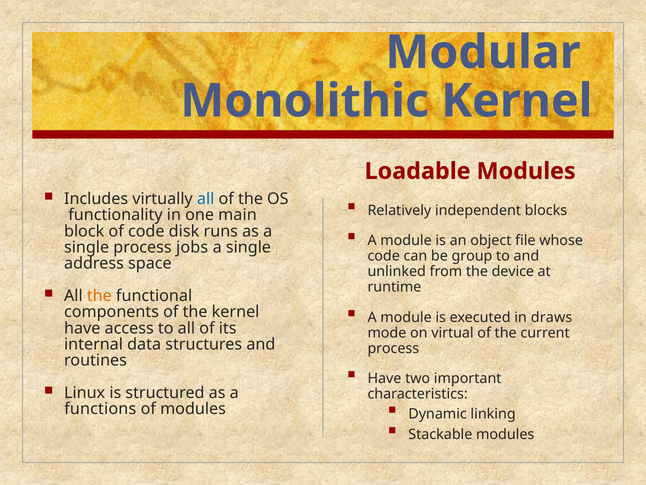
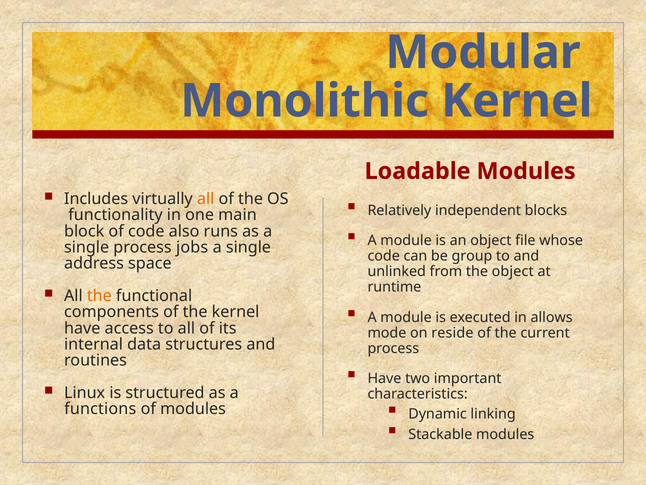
all colour: blue -> orange (206, 199)
disk: disk -> also (184, 231)
the device: device -> object (513, 271)
draws: draws -> allows (552, 317)
virtual: virtual -> reside (452, 332)
